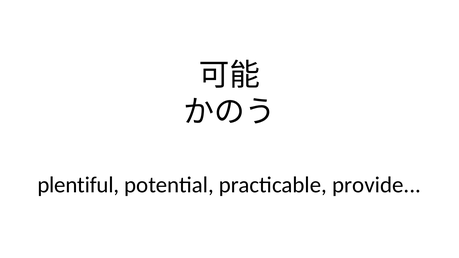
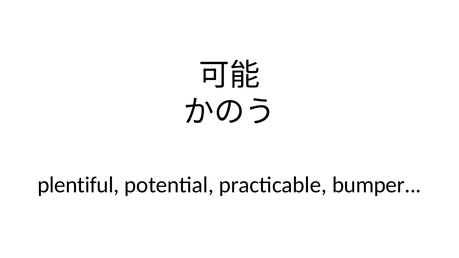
provide: provide -> bumper (377, 185)
